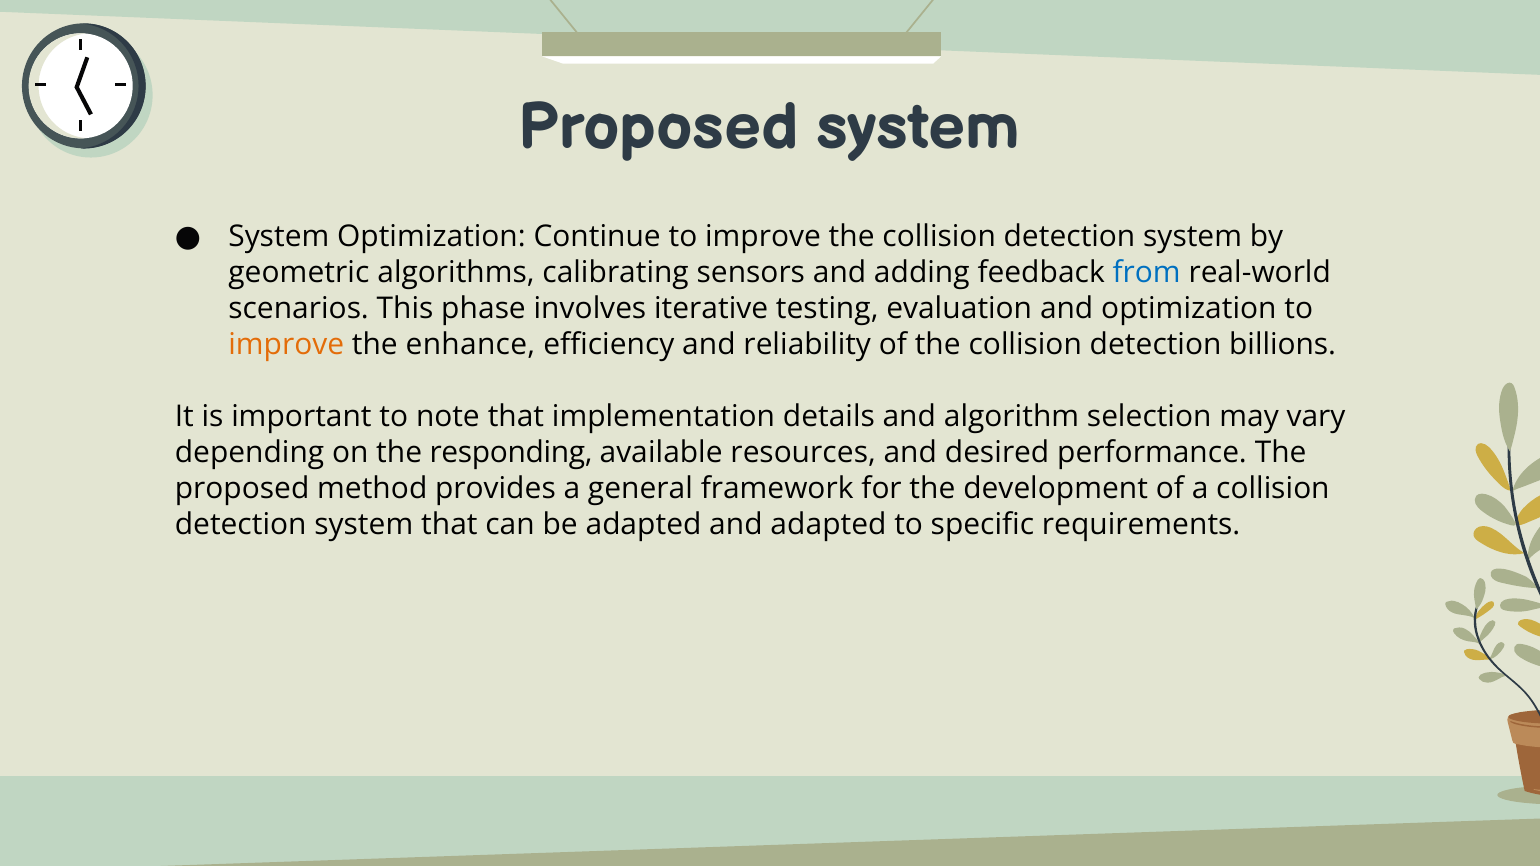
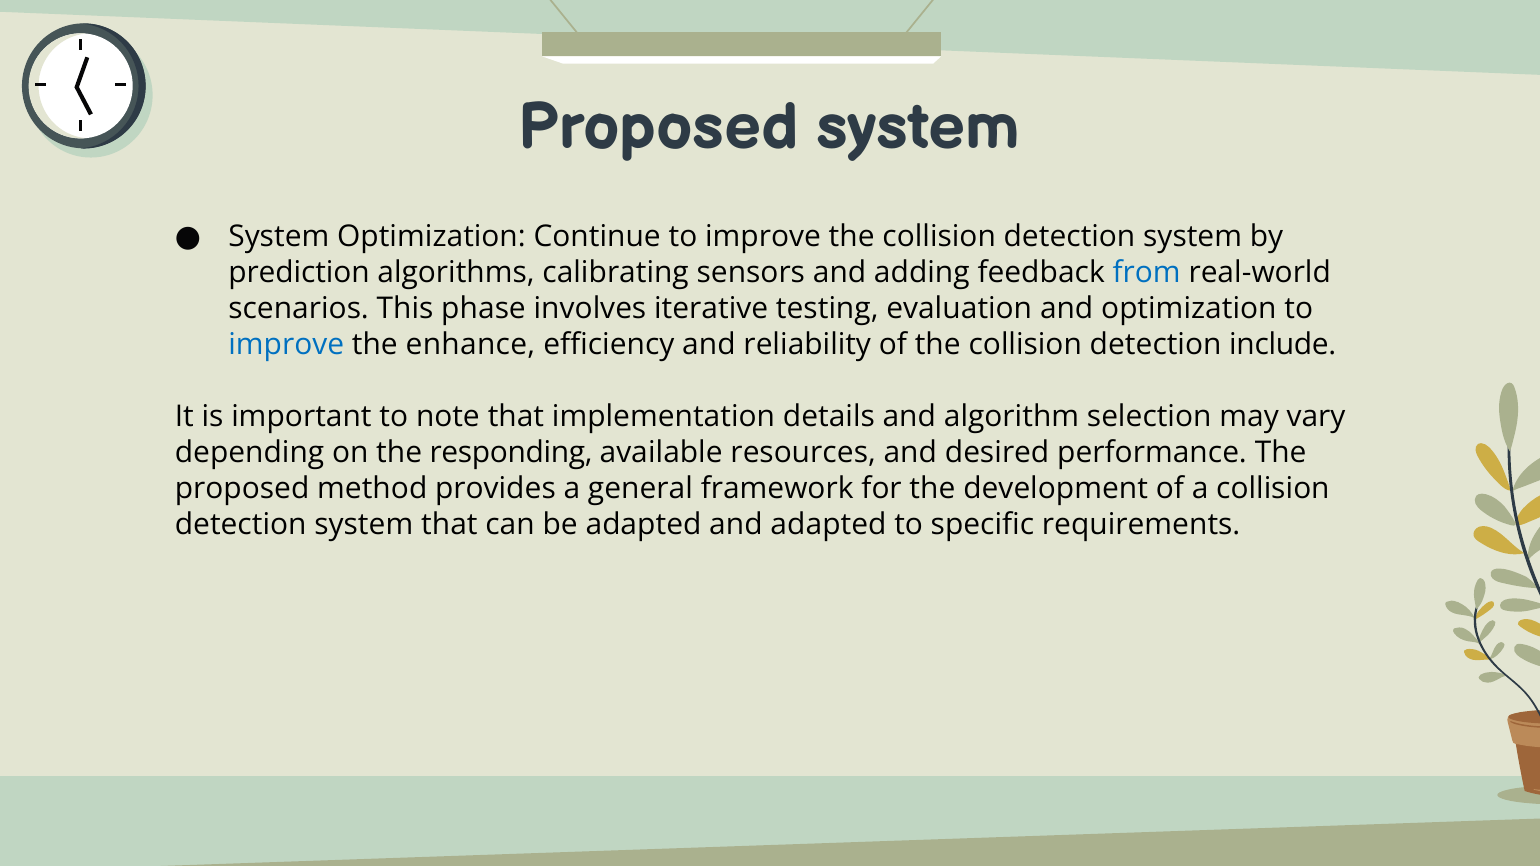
geometric: geometric -> prediction (299, 273)
improve colour: orange -> blue (286, 345)
billions: billions -> include (1283, 345)
